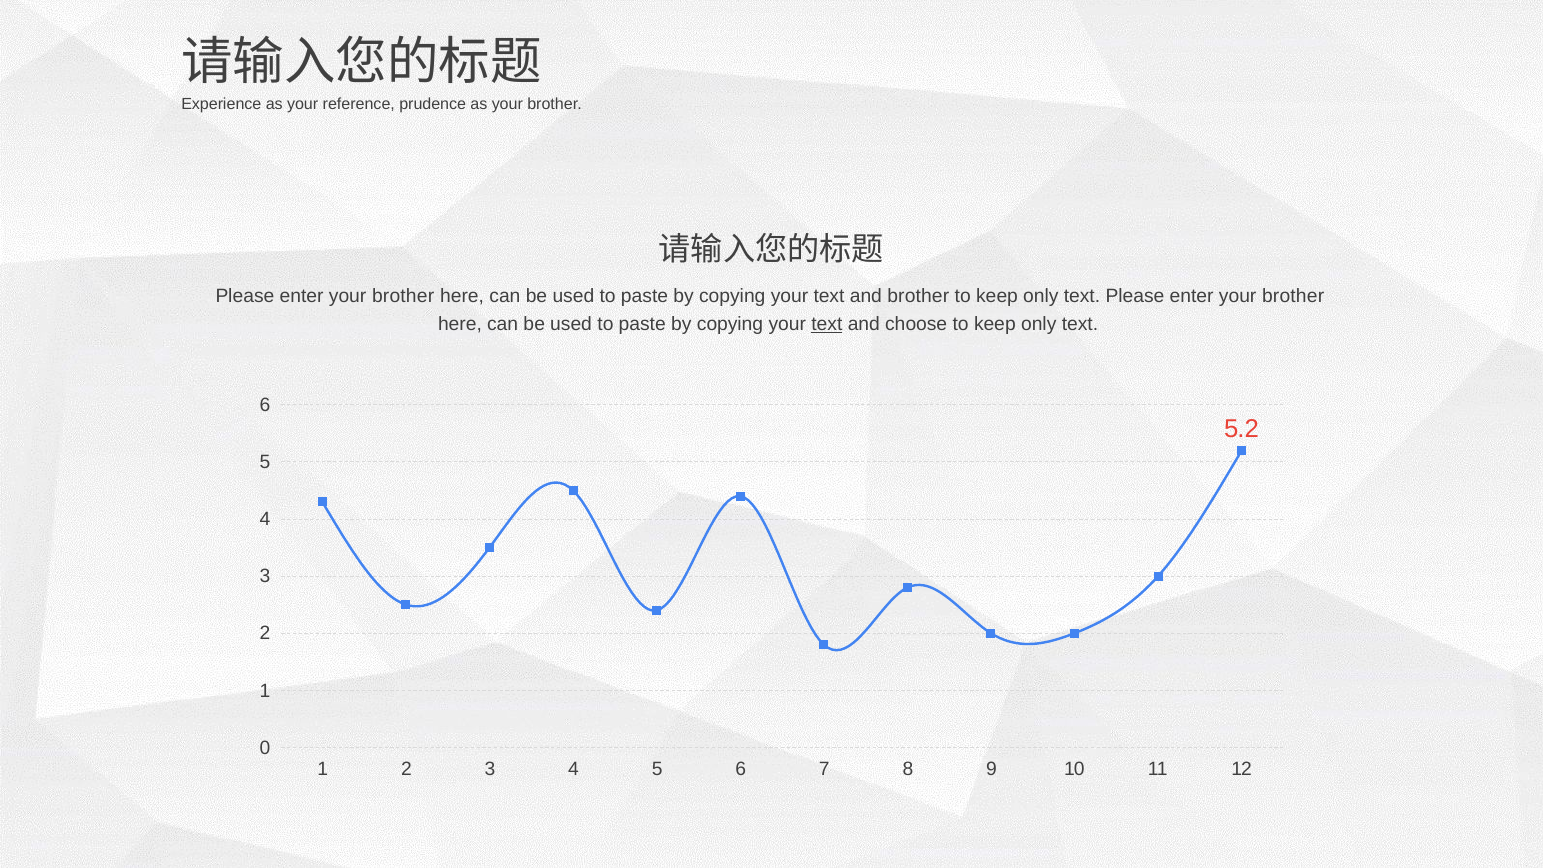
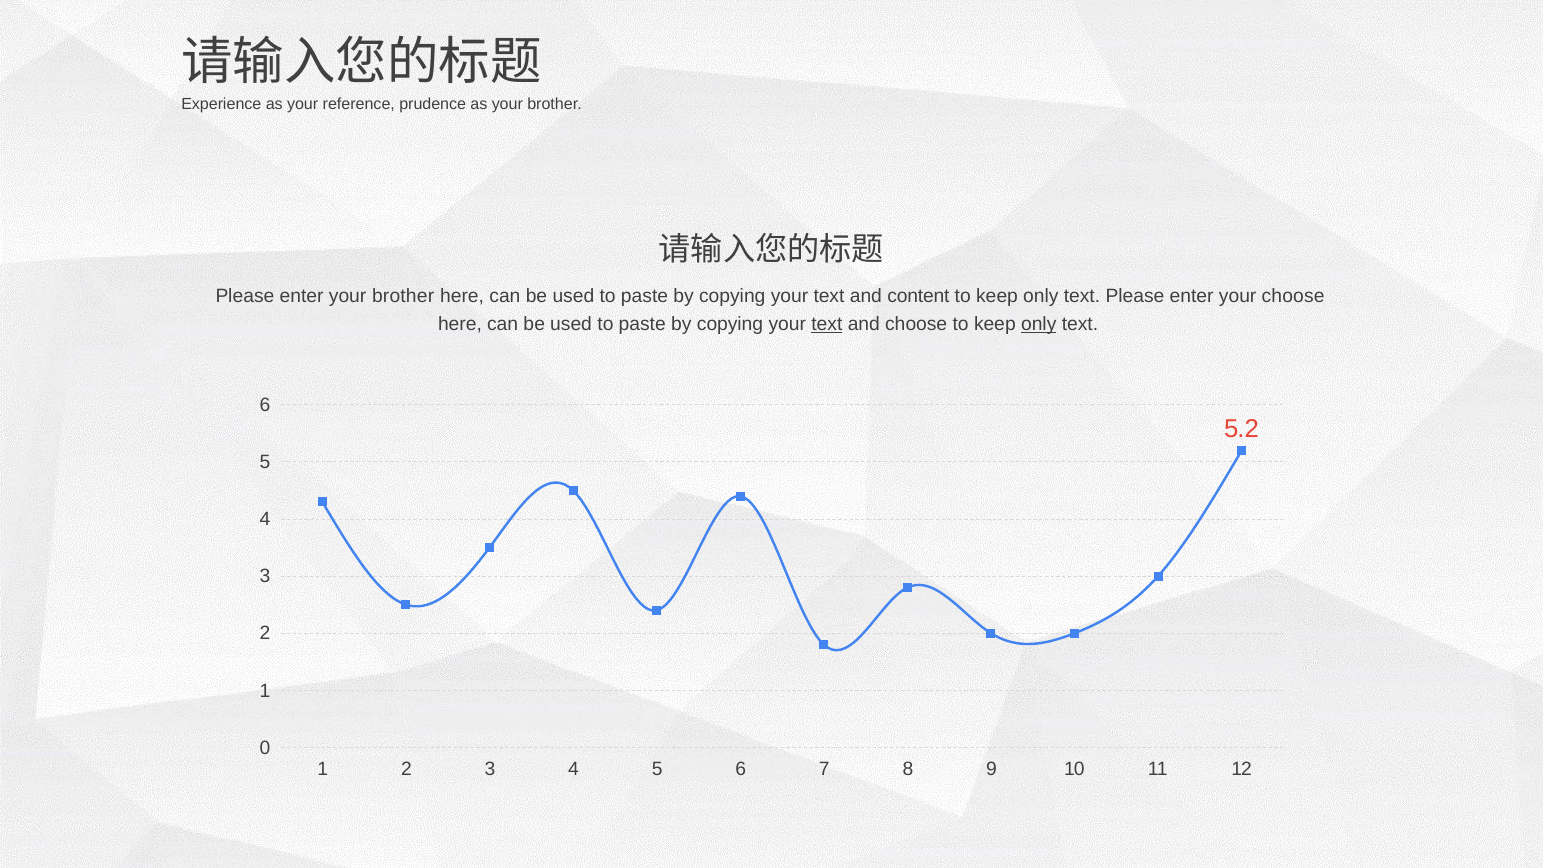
and brother: brother -> content (918, 296)
brother: brother -> choose (1293, 296)
only underline: none -> present (1039, 324)
